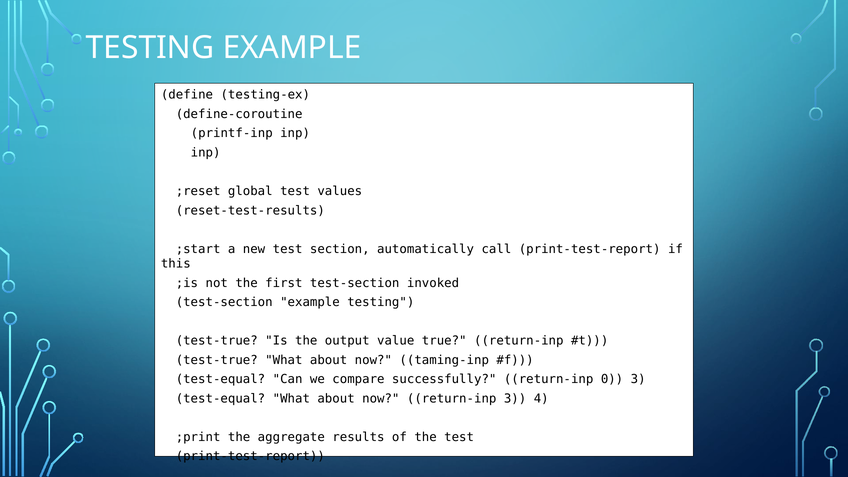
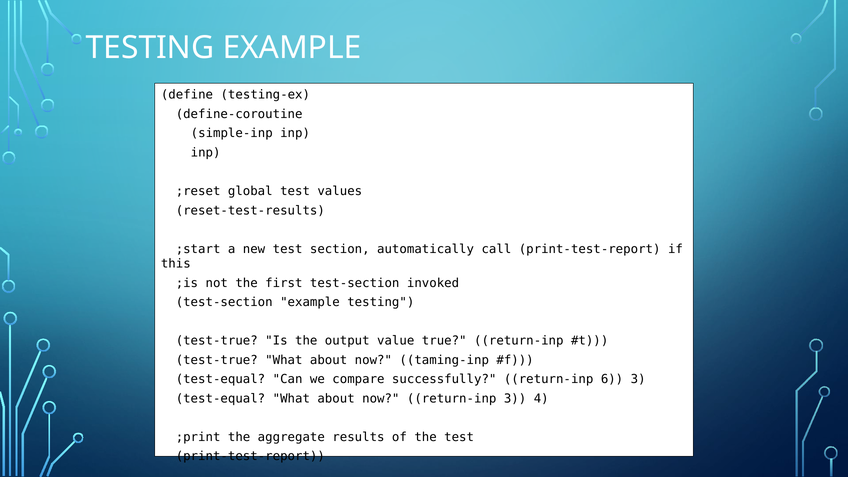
printf-inp: printf-inp -> simple-inp (232, 133)
0: 0 -> 6 (612, 379)
